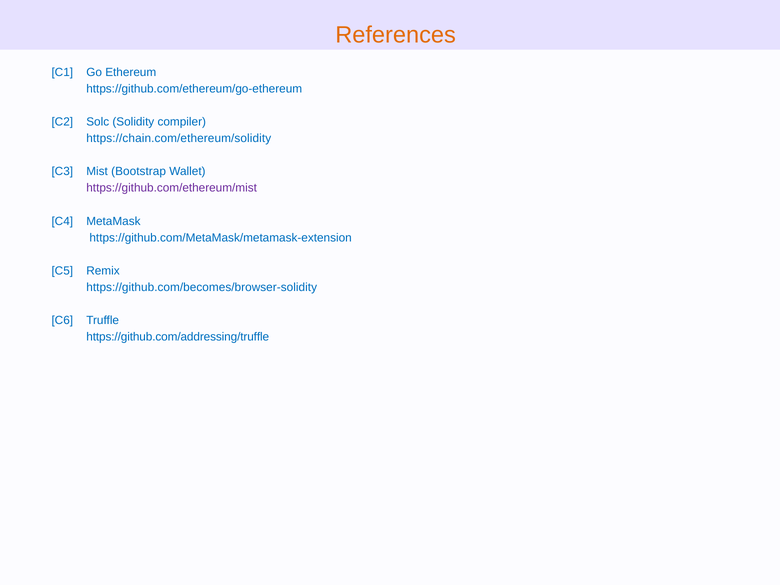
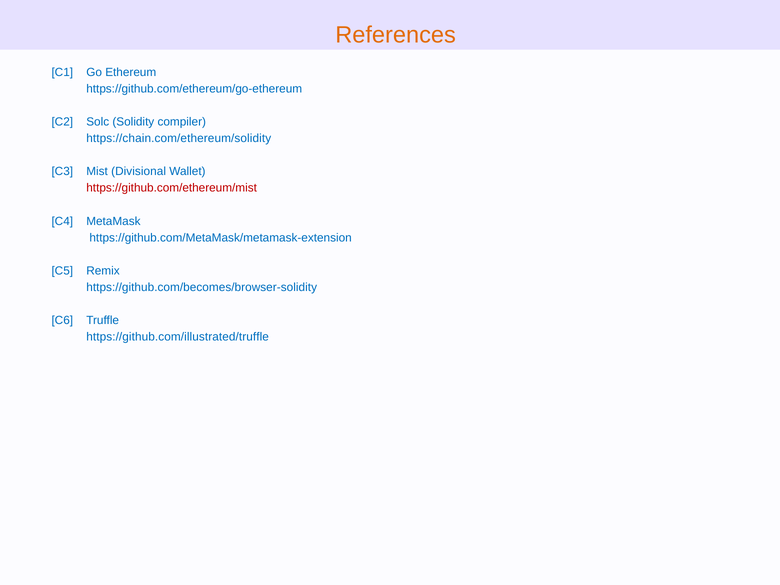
Bootstrap: Bootstrap -> Divisional (139, 171)
https://github.com/ethereum/mist colour: purple -> red (172, 188)
https://github.com/addressing/truffle: https://github.com/addressing/truffle -> https://github.com/illustrated/truffle (178, 337)
